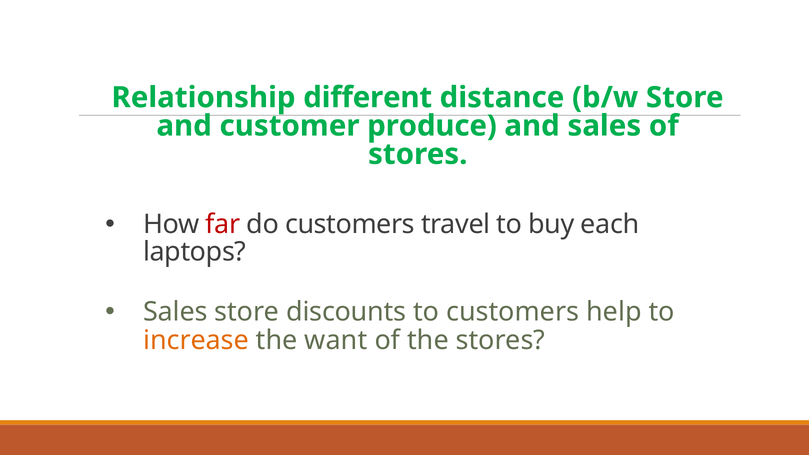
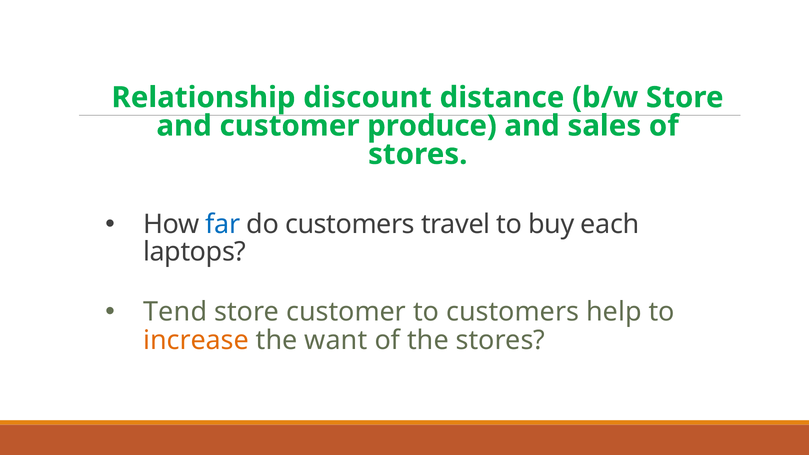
different: different -> discount (367, 97)
far colour: red -> blue (223, 225)
Sales: Sales -> Tend (175, 312)
store discounts: discounts -> customer (346, 312)
